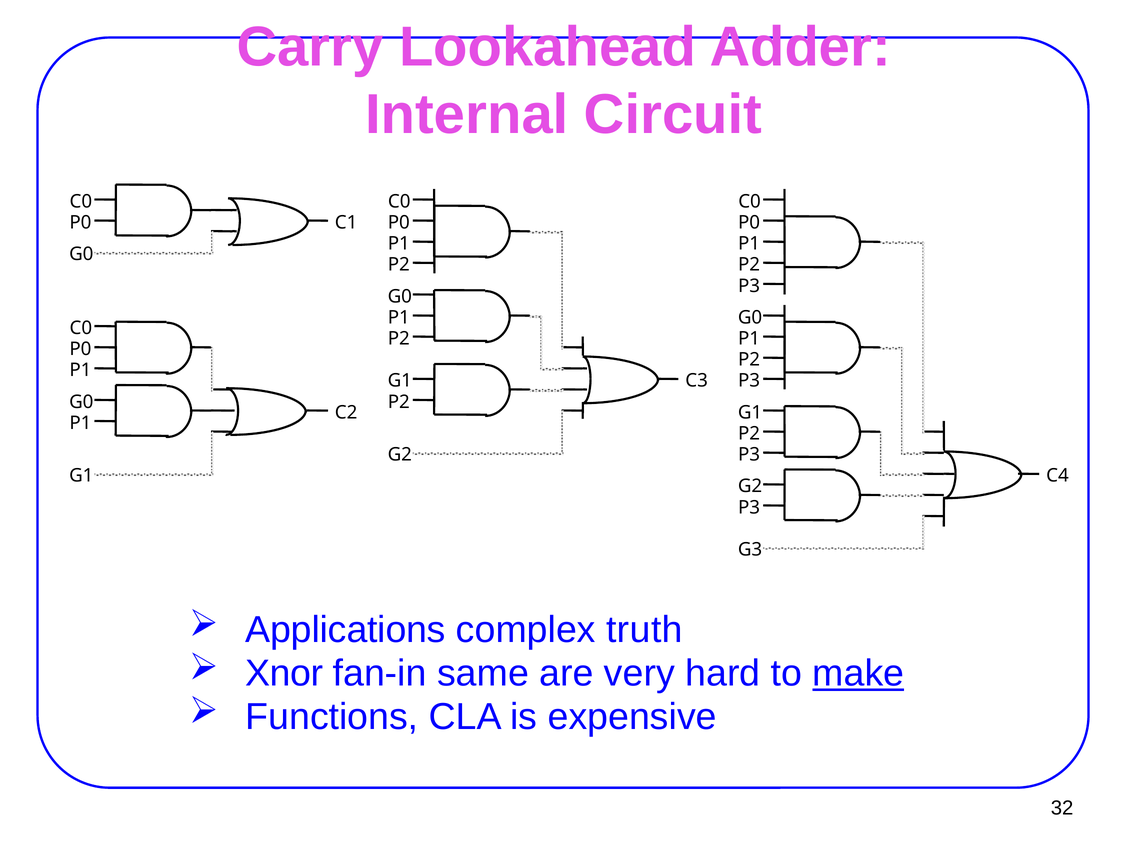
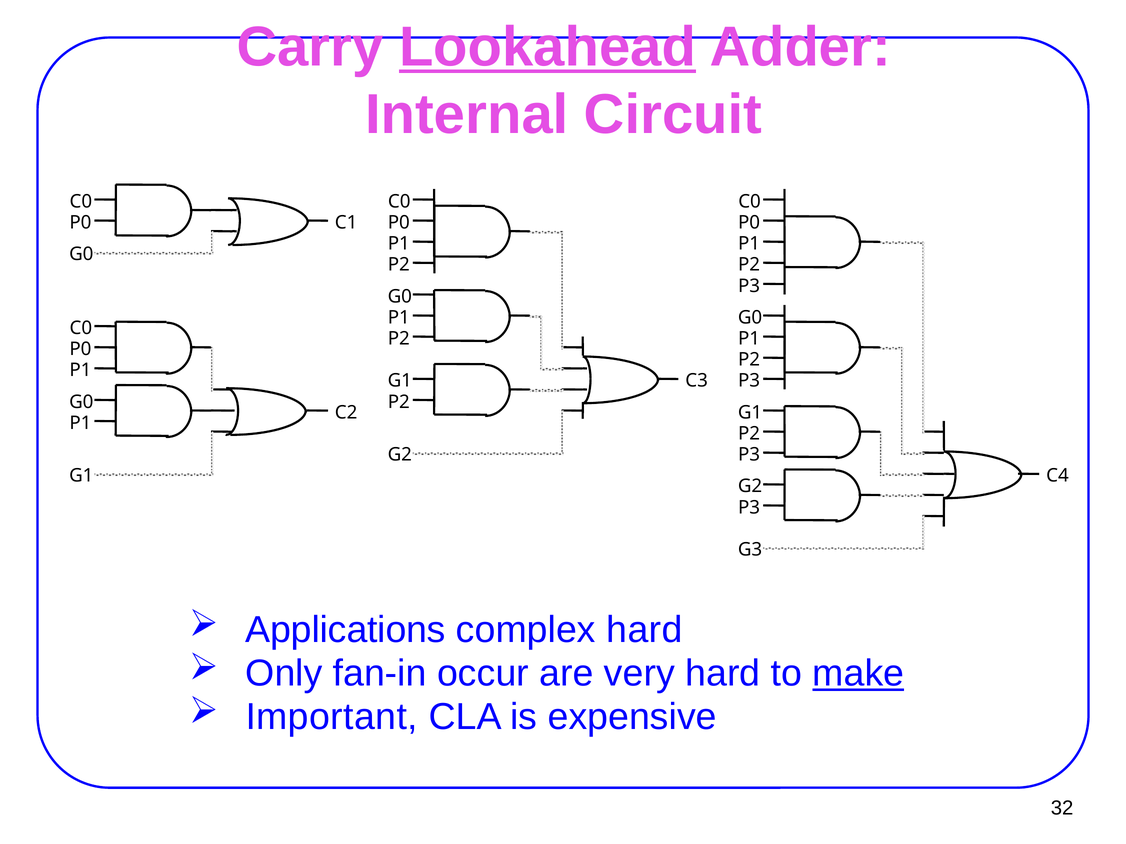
Lookahead underline: none -> present (548, 47)
complex truth: truth -> hard (644, 630)
Xnor: Xnor -> Only (284, 674)
same: same -> occur (483, 674)
Functions: Functions -> Important (332, 718)
